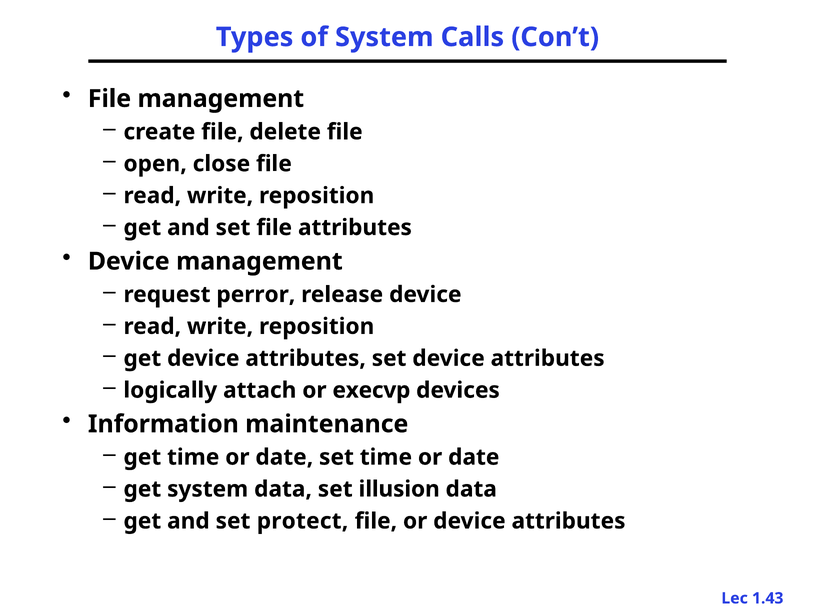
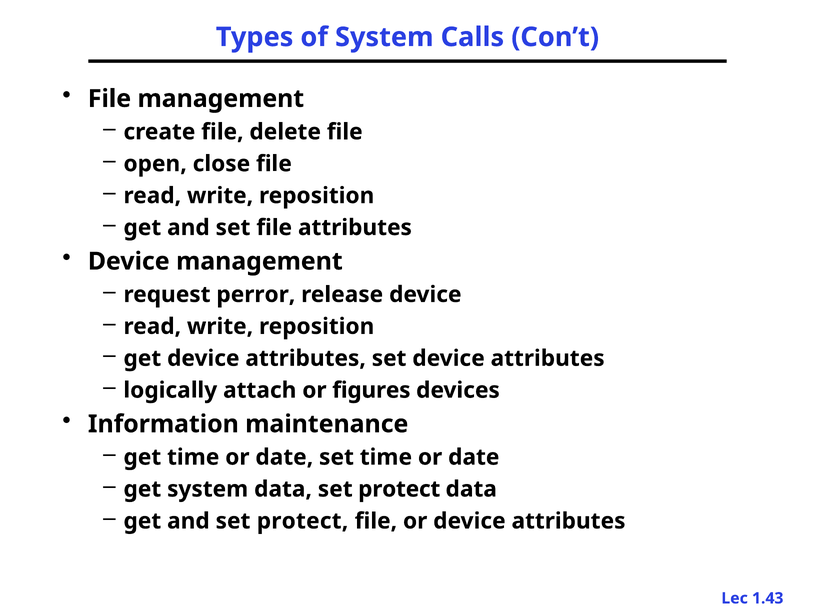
execvp: execvp -> figures (371, 390)
data set illusion: illusion -> protect (399, 489)
